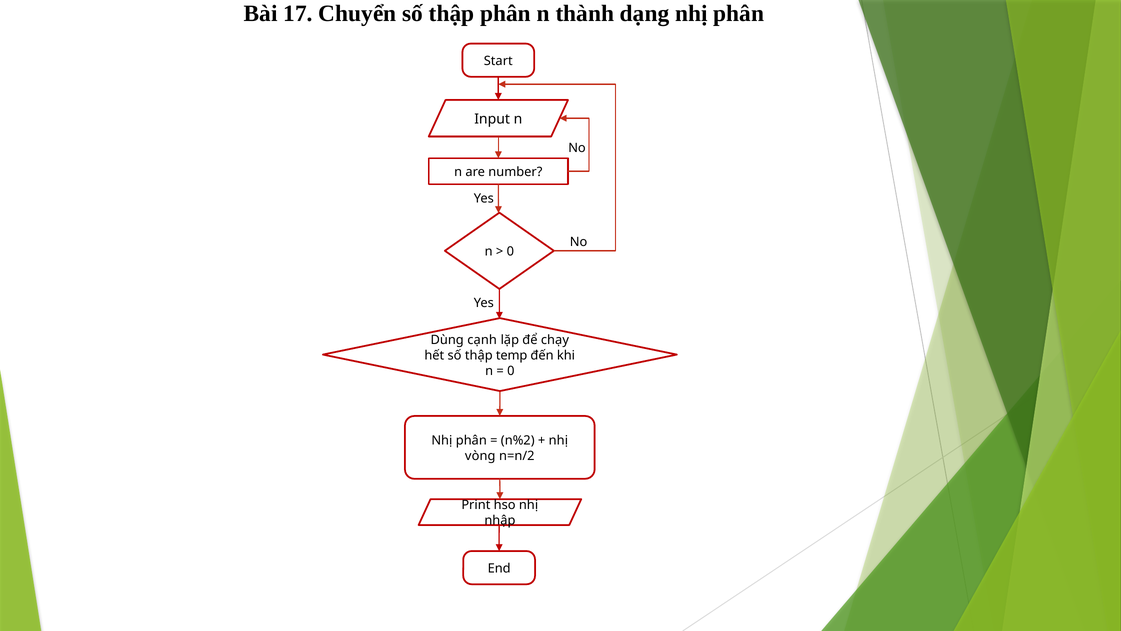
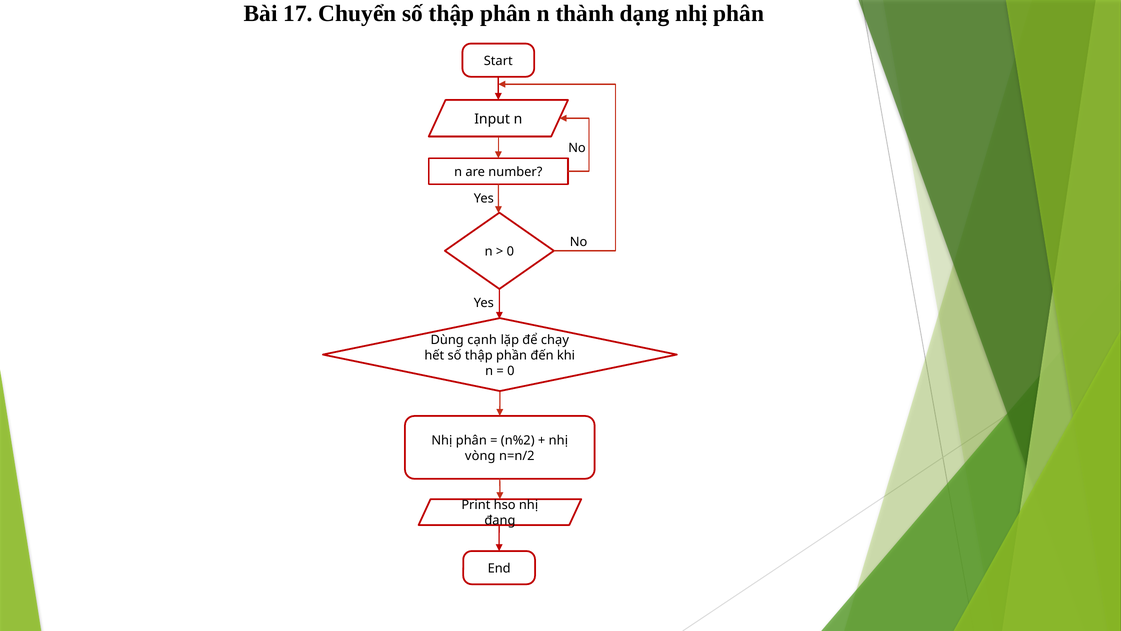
temp: temp -> phần (512, 355)
nhập: nhập -> đang (500, 520)
